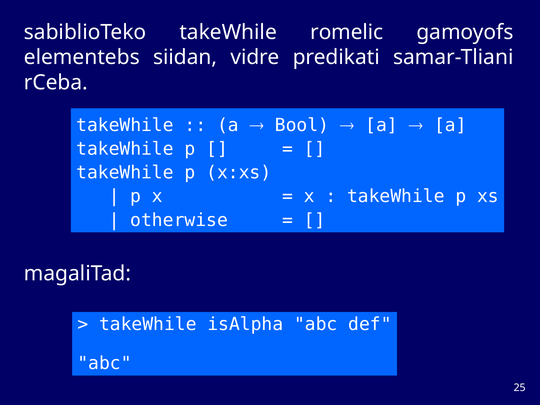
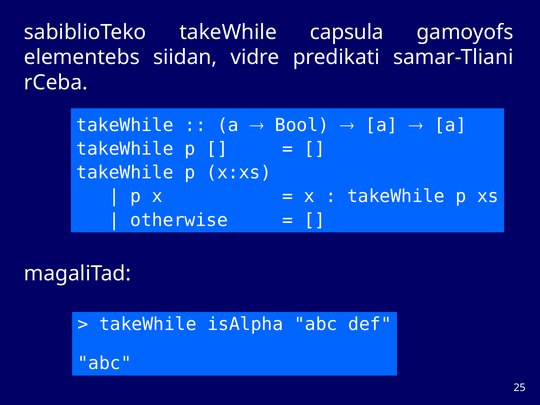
romelic: romelic -> capsula (347, 32)
